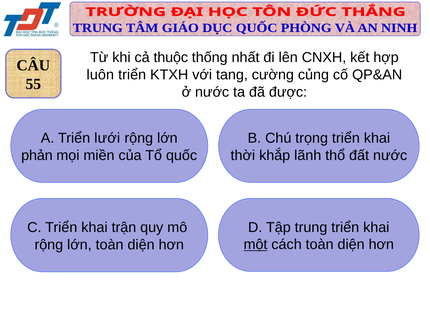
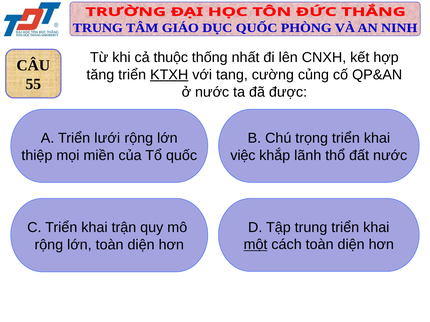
luôn: luôn -> tăng (100, 75)
KTXH underline: none -> present (169, 75)
phản: phản -> thiệp (37, 156)
thời: thời -> việc (243, 156)
